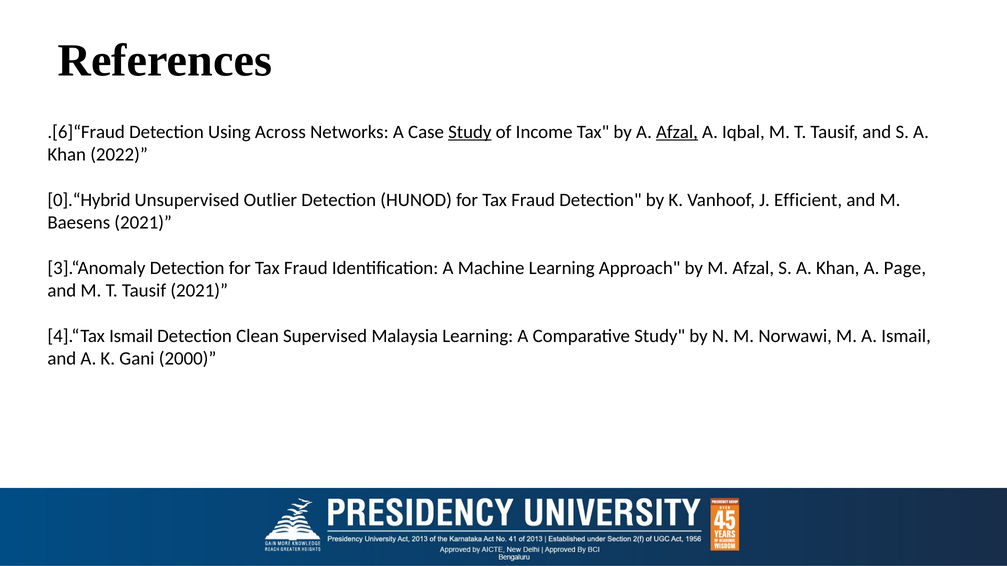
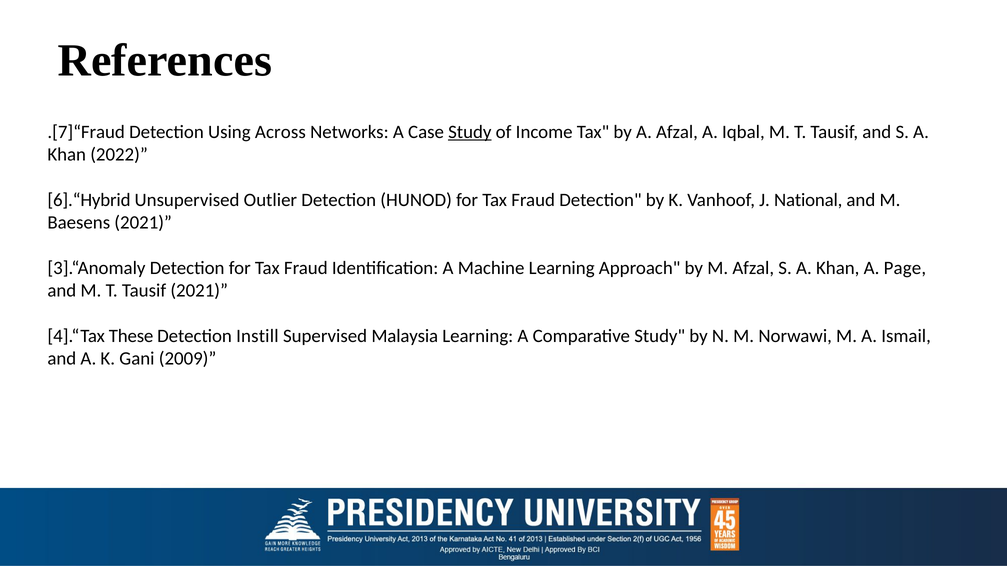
.[6]“Fraud: .[6]“Fraud -> .[7]“Fraud (86, 132)
Afzal underline: present -> none (677, 132)
0].“Hybrid: 0].“Hybrid -> 6].“Hybrid (89, 200)
Efficient: Efficient -> National (808, 200)
4].“Tax Ismail: Ismail -> These (131, 336)
Clean: Clean -> Instill (257, 336)
2000: 2000 -> 2009 (188, 359)
